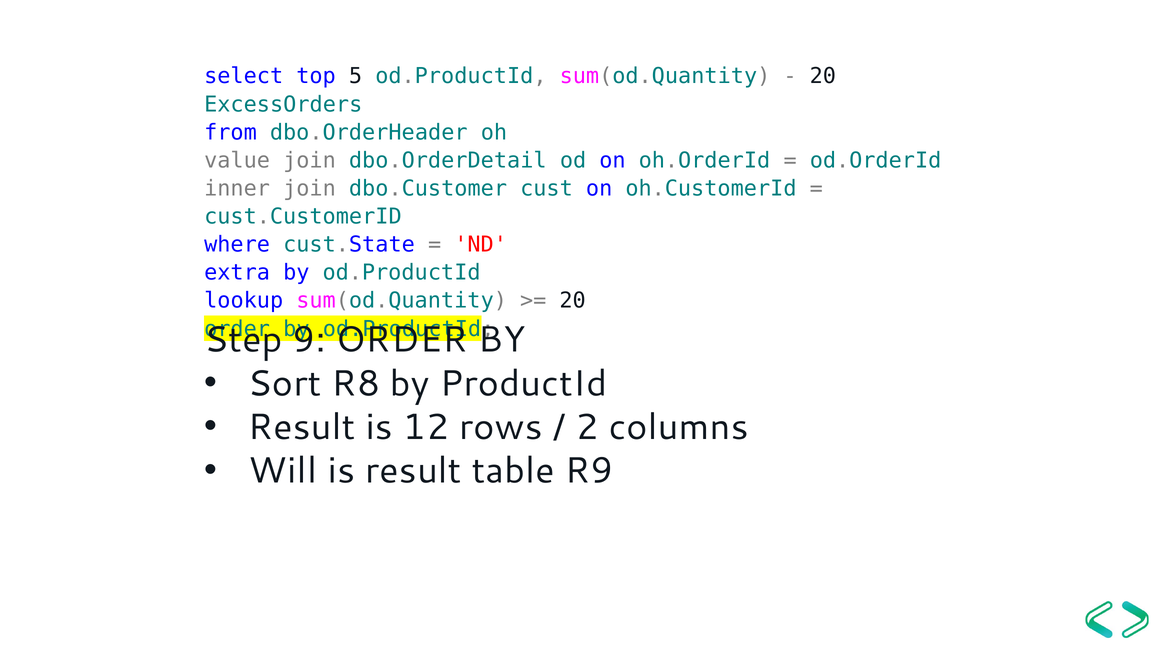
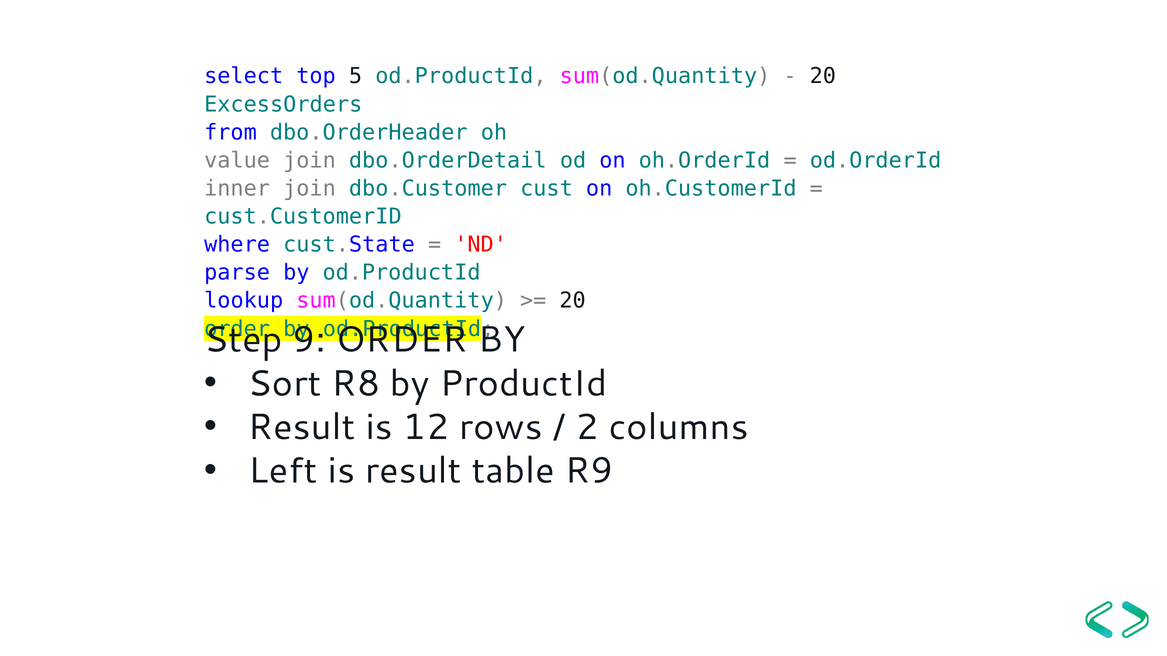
extra: extra -> parse (237, 273)
Will: Will -> Left (283, 471)
